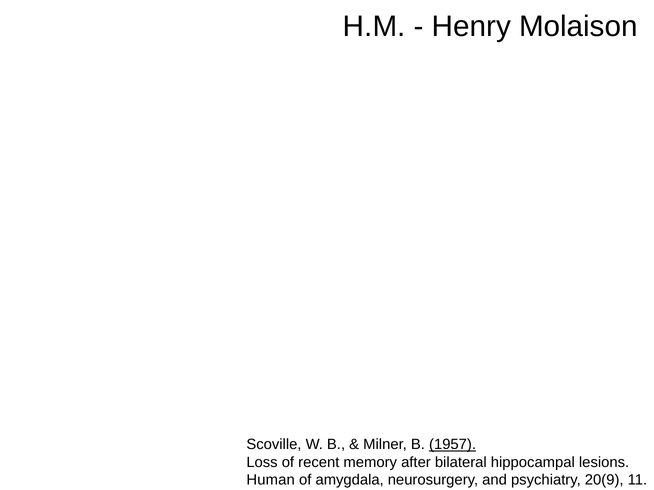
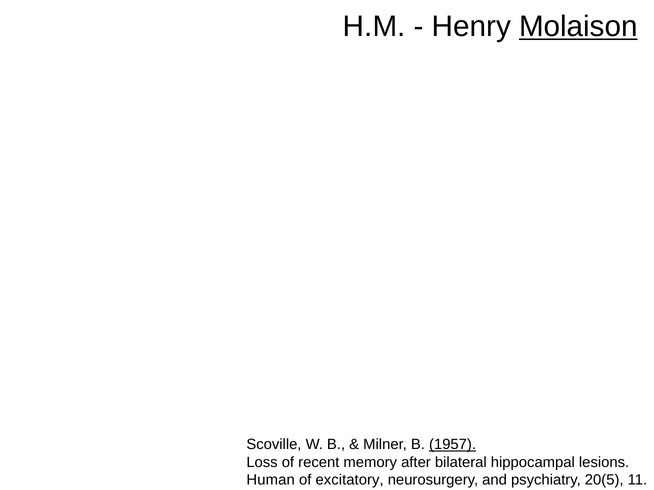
Molaison underline: none -> present (578, 27)
amygdala: amygdala -> excitatory (350, 481)
20(9: 20(9 -> 20(5 (604, 481)
